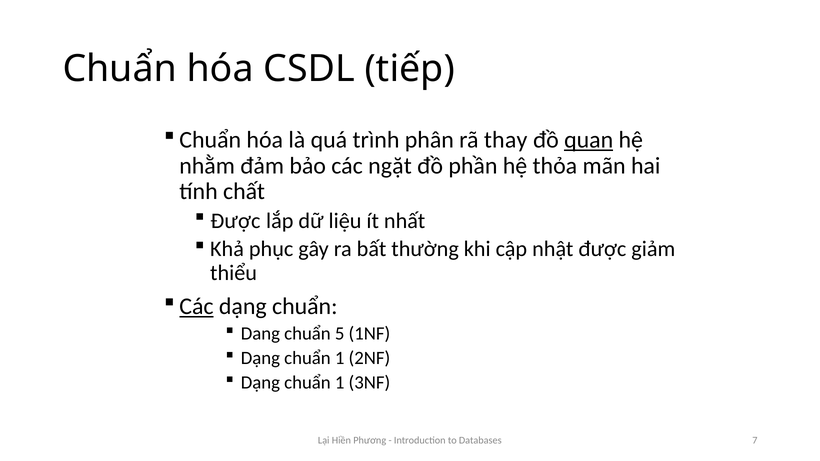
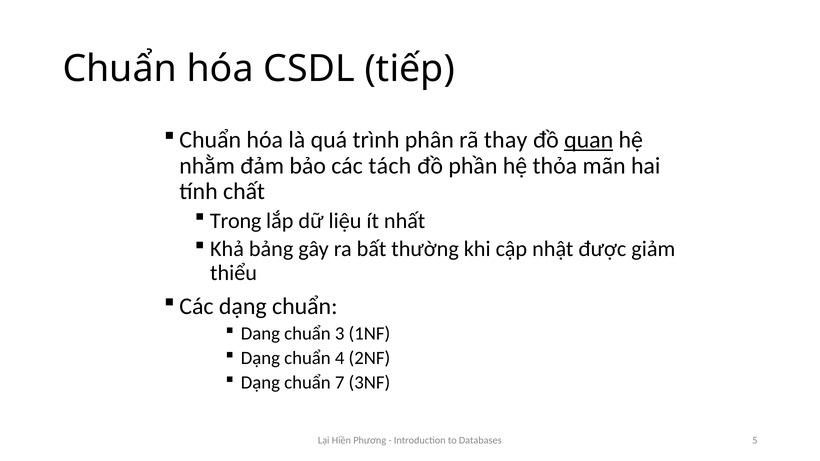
ngặt: ngặt -> tách (390, 166)
Được: Được -> Trong (236, 221)
phục: phục -> bảng (271, 249)
Các underline: present -> none (196, 306)
5: 5 -> 3 (340, 334)
1: 1 -> 4 (340, 358)
1: 1 -> 7 (340, 383)
7: 7 -> 5 (755, 440)
